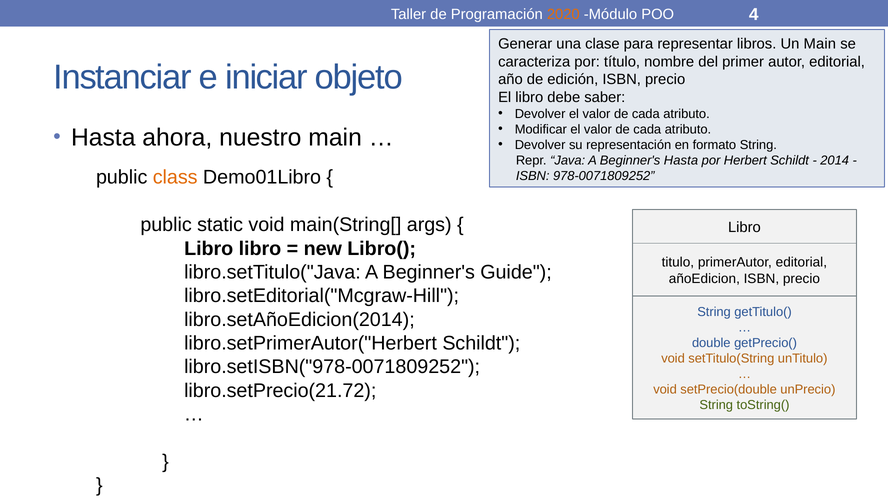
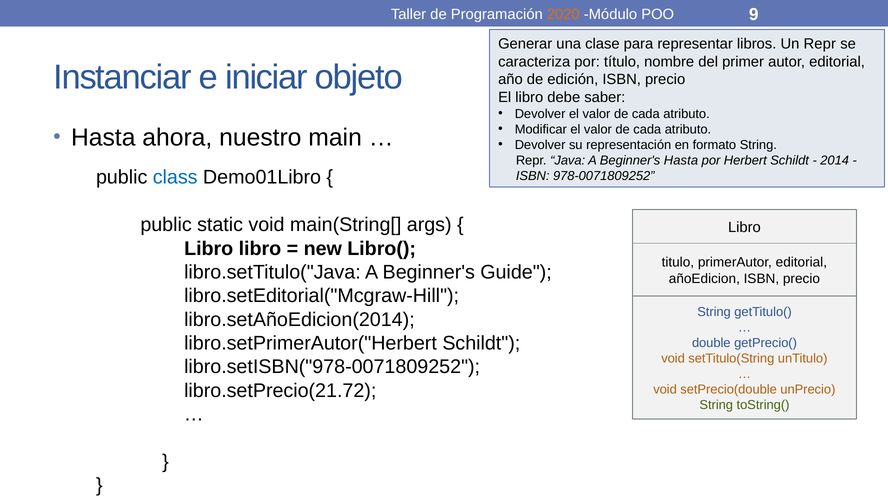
4: 4 -> 9 (754, 15)
Un Main: Main -> Repr (820, 44)
class colour: orange -> blue (175, 177)
